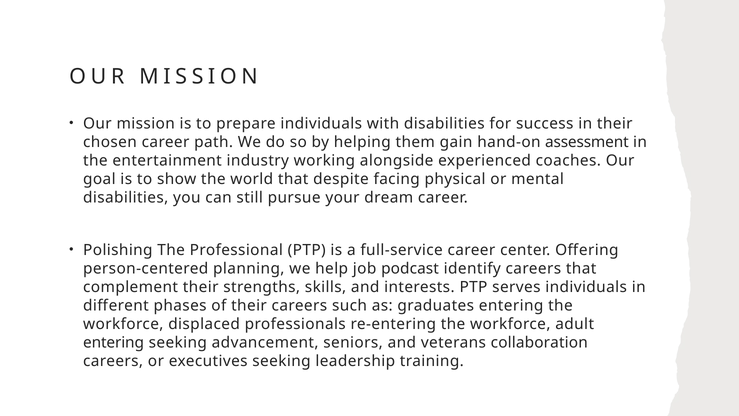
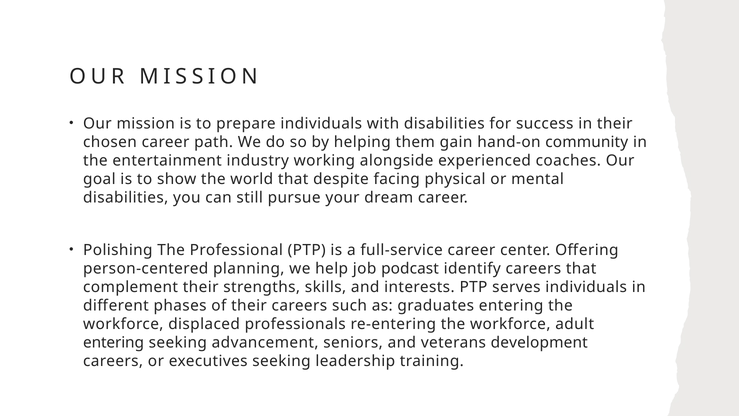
assessment: assessment -> community (587, 142)
collaboration: collaboration -> development (539, 342)
